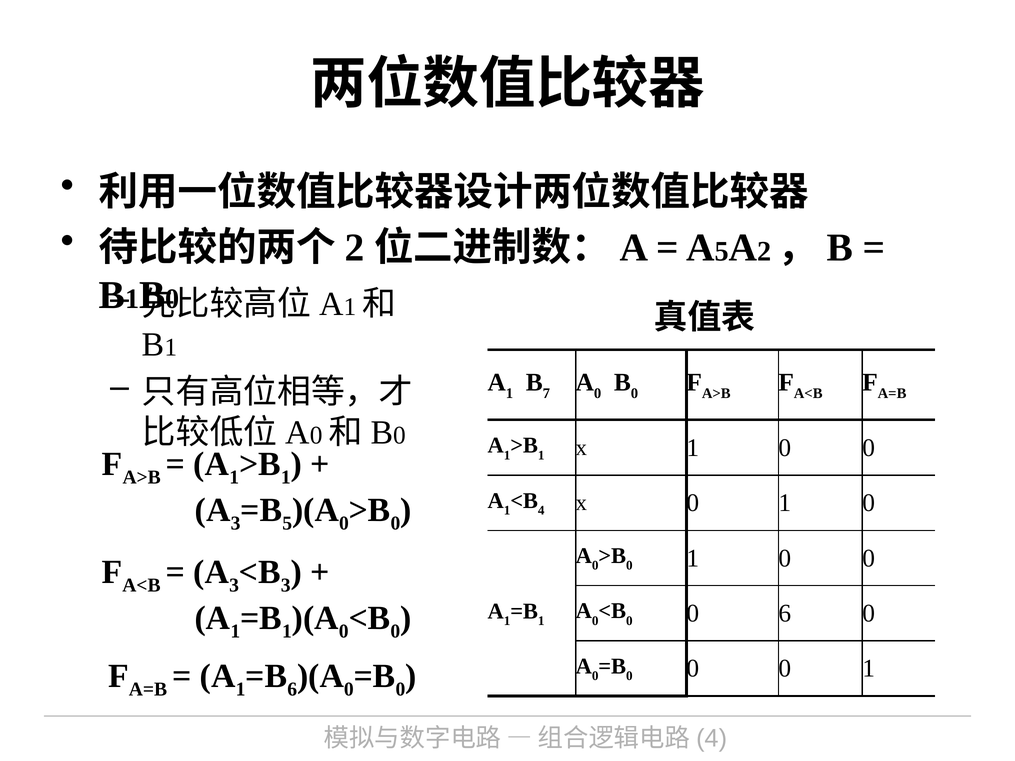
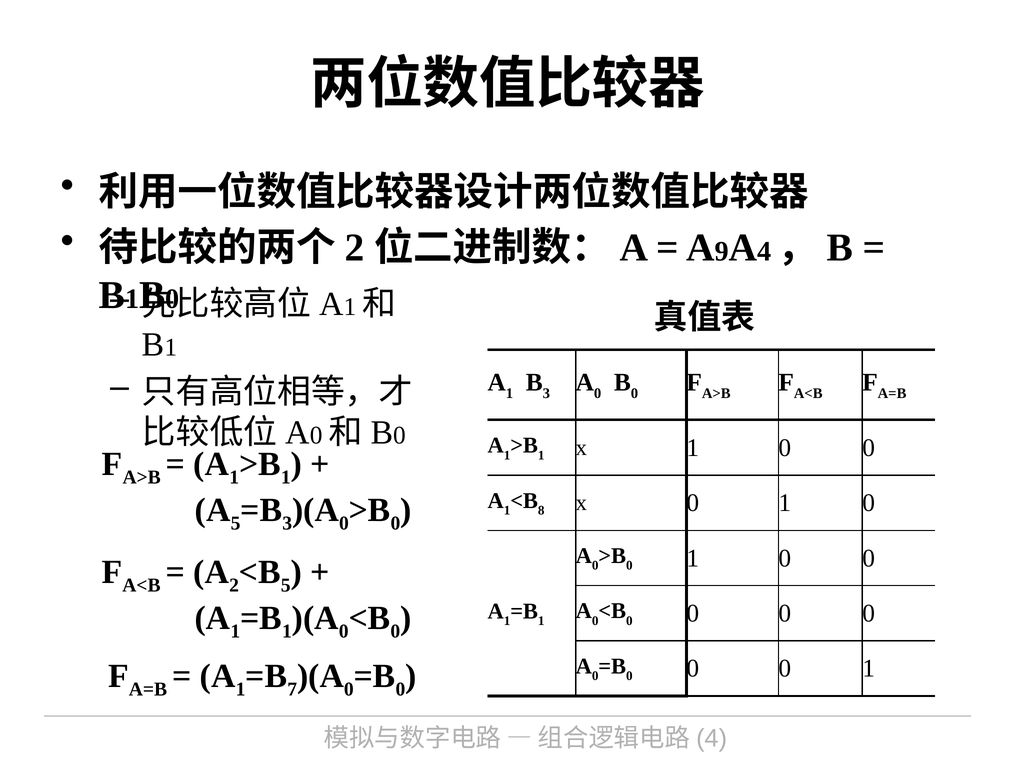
5: 5 -> 9 (722, 251)
2: 2 -> 4 (764, 251)
7: 7 -> 3 (546, 394)
4: 4 -> 8 (541, 511)
3: 3 -> 5 (236, 524)
5: 5 -> 3 (287, 524)
3: 3 -> 2 (234, 585)
3: 3 -> 5 (286, 585)
6: 6 -> 0 (785, 613)
6: 6 -> 7 (292, 689)
